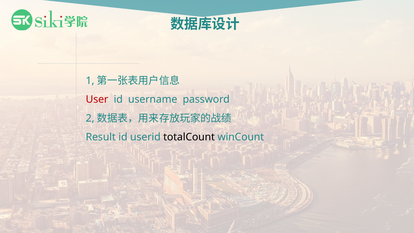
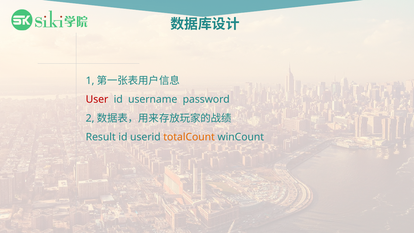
totalCount colour: black -> orange (189, 137)
